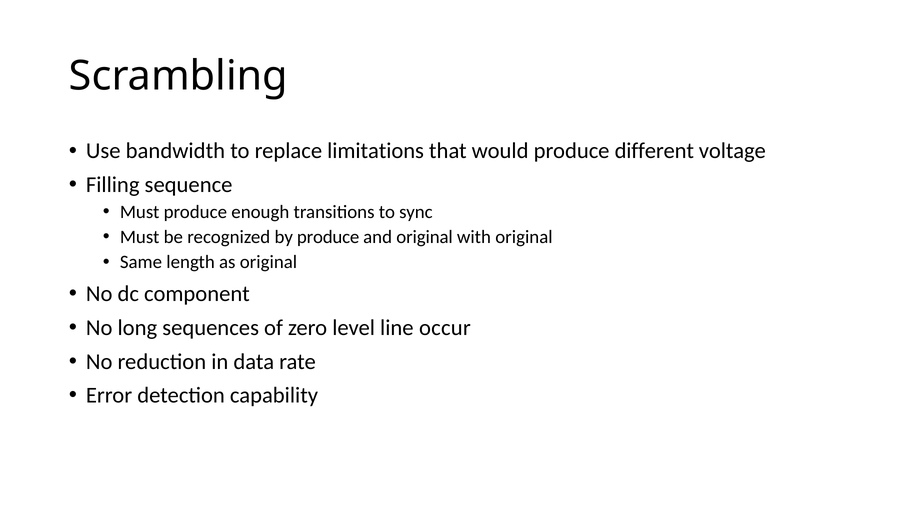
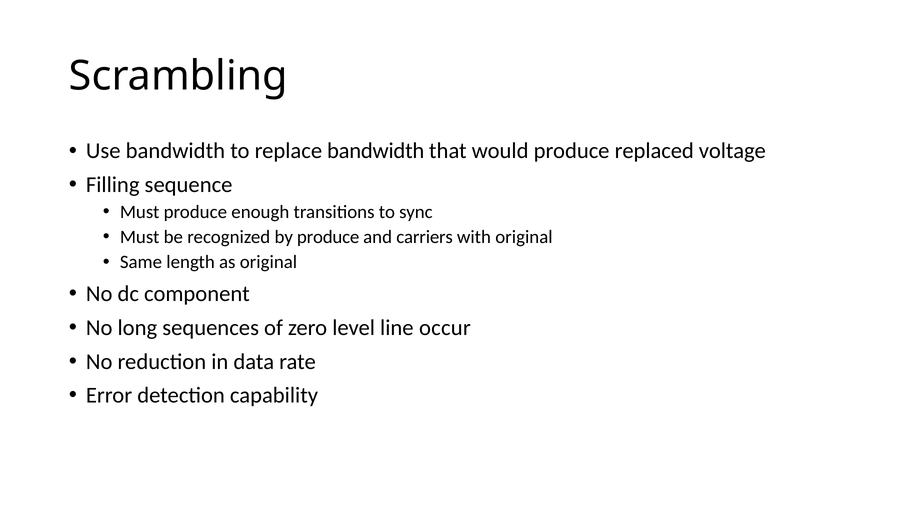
replace limitations: limitations -> bandwidth (376, 151)
different: different -> replaced (654, 151)
and original: original -> carriers (425, 237)
